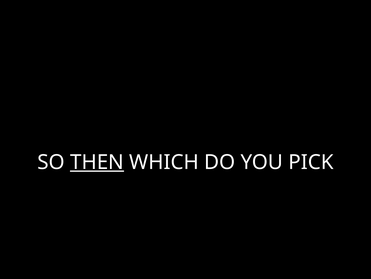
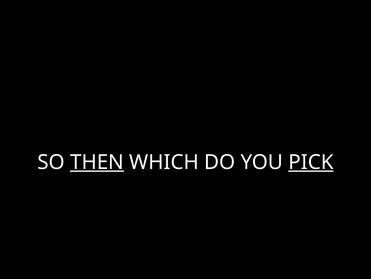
PICK underline: none -> present (311, 162)
